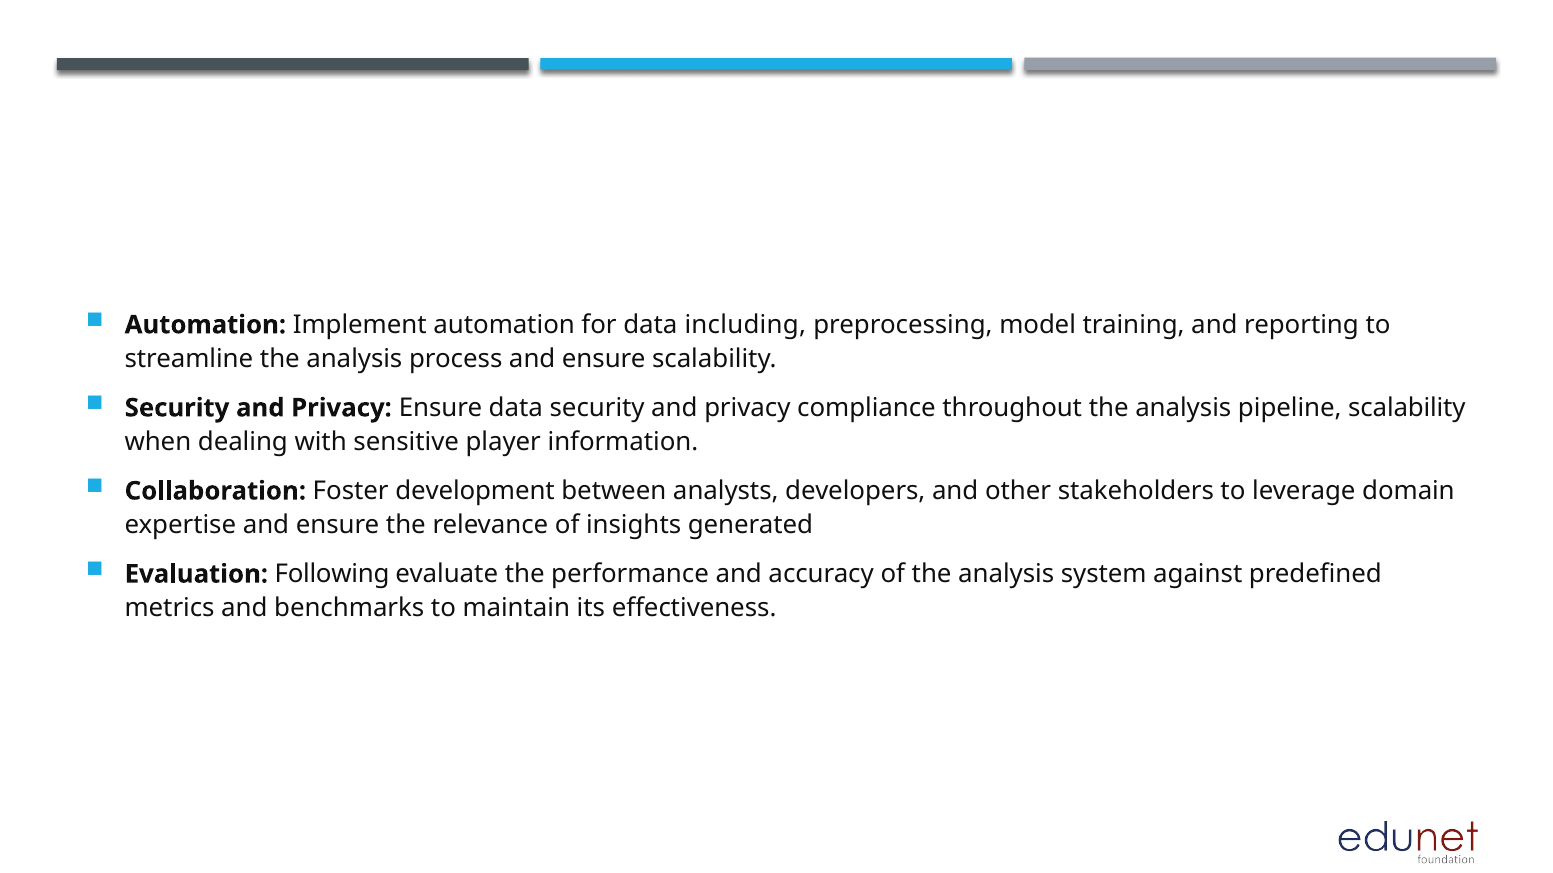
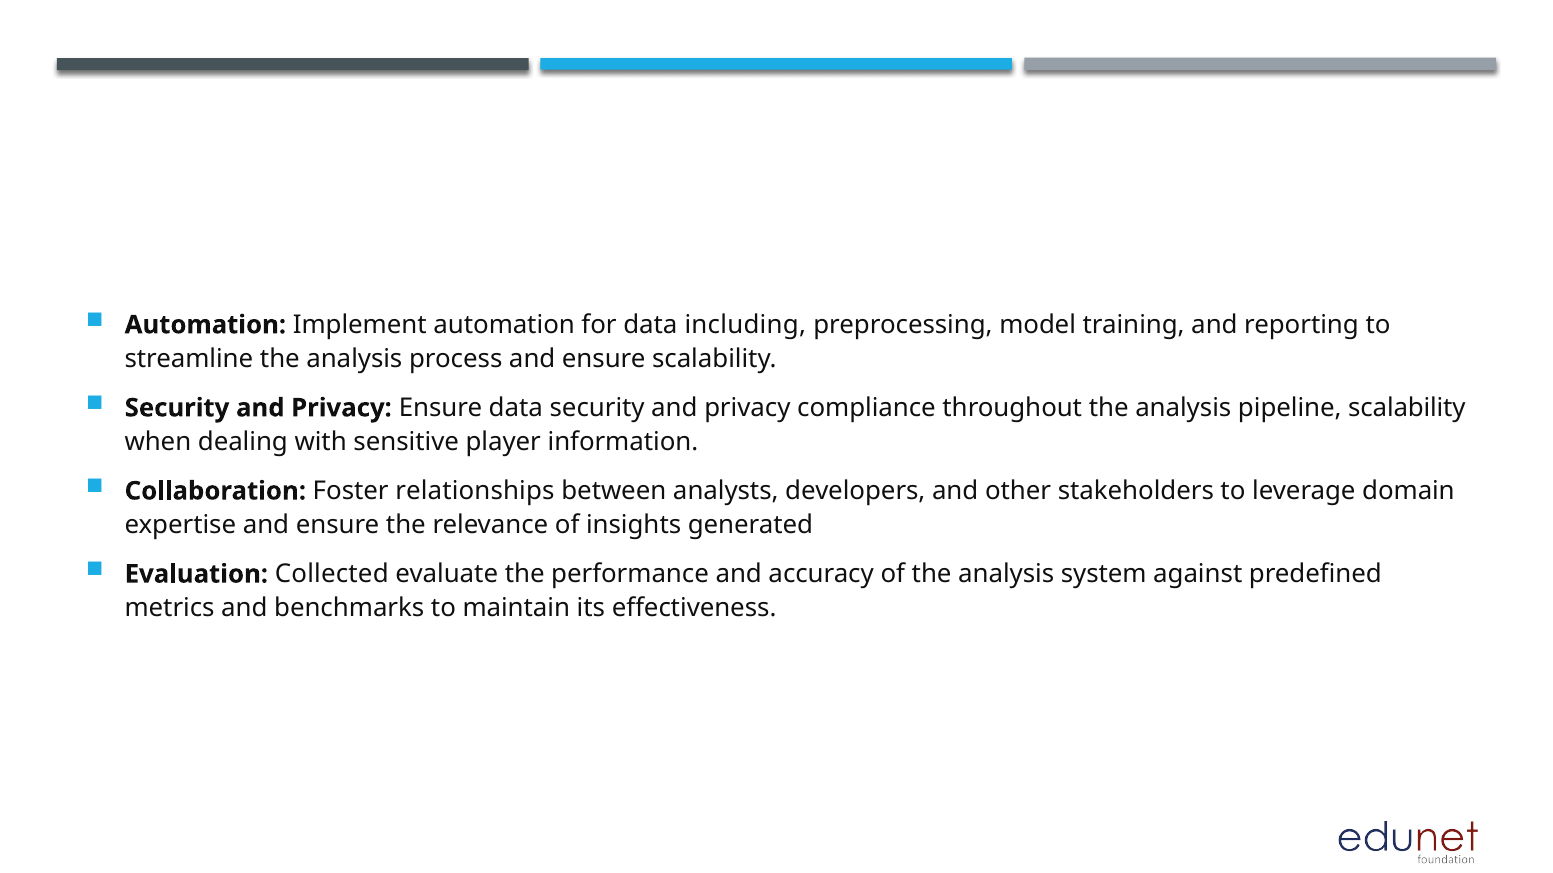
development: development -> relationships (475, 491)
Following: Following -> Collected (332, 574)
